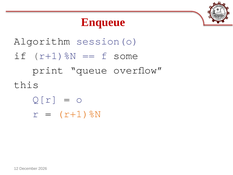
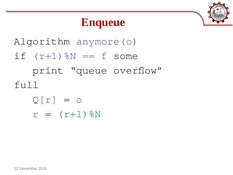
session(o: session(o -> anymore(o (107, 41)
this: this -> full (26, 85)
r+1)%N colour: orange -> green (79, 114)
